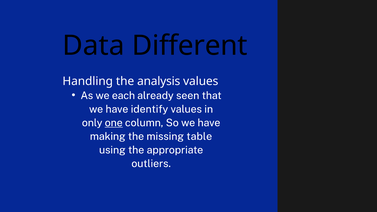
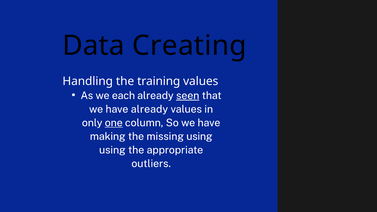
Different: Different -> Creating (189, 46)
analysis: analysis -> training (159, 81)
seen underline: none -> present (188, 96)
have identify: identify -> already (149, 109)
missing table: table -> using (199, 136)
